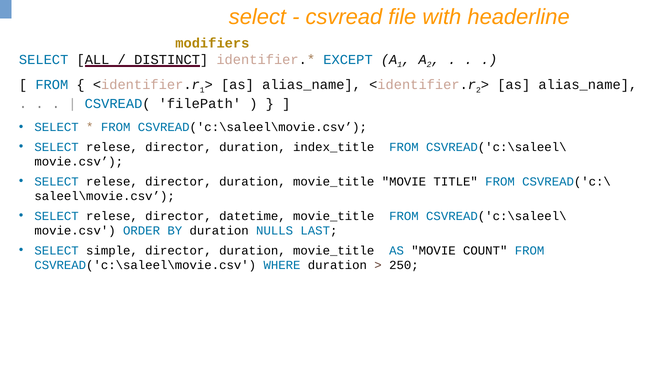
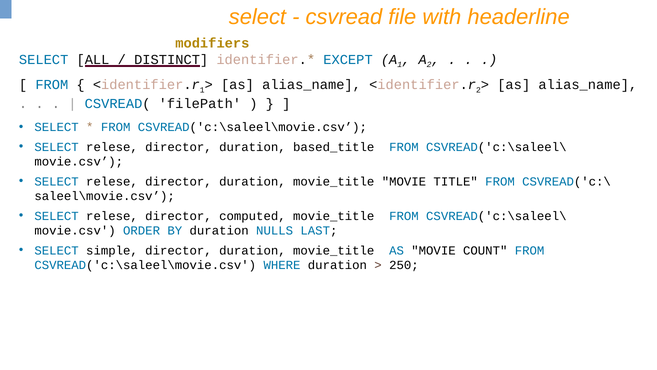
index_title: index_title -> based_title (334, 147)
datetime: datetime -> computed (252, 216)
